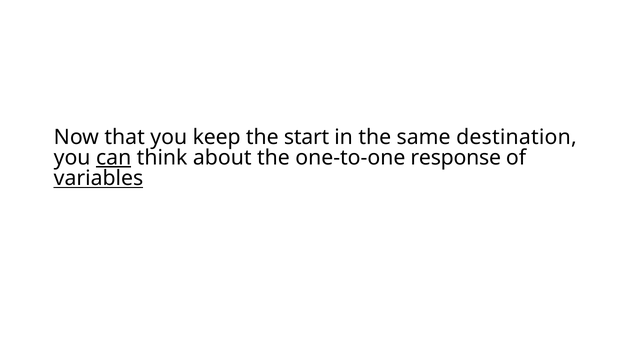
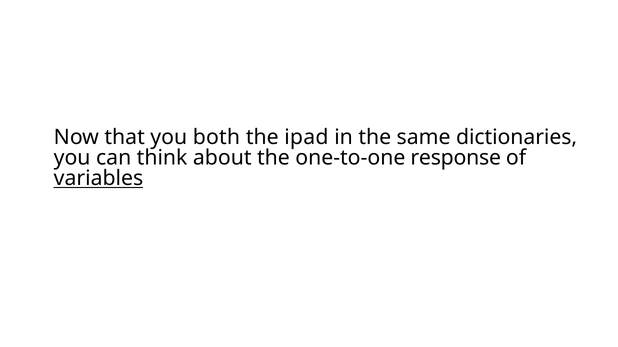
keep: keep -> both (216, 137)
start: start -> ipad (306, 137)
destination: destination -> dictionaries (517, 137)
can underline: present -> none (114, 158)
